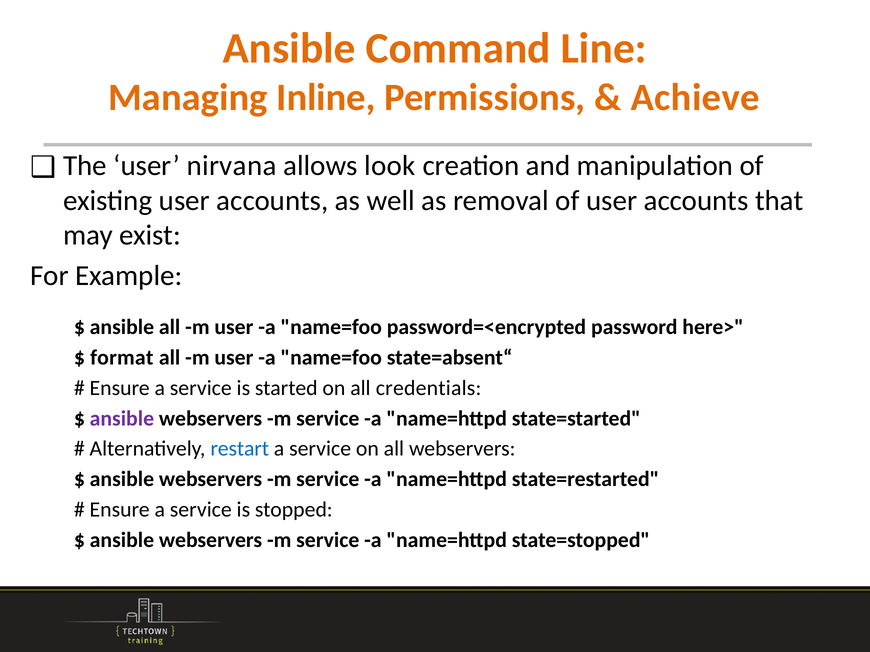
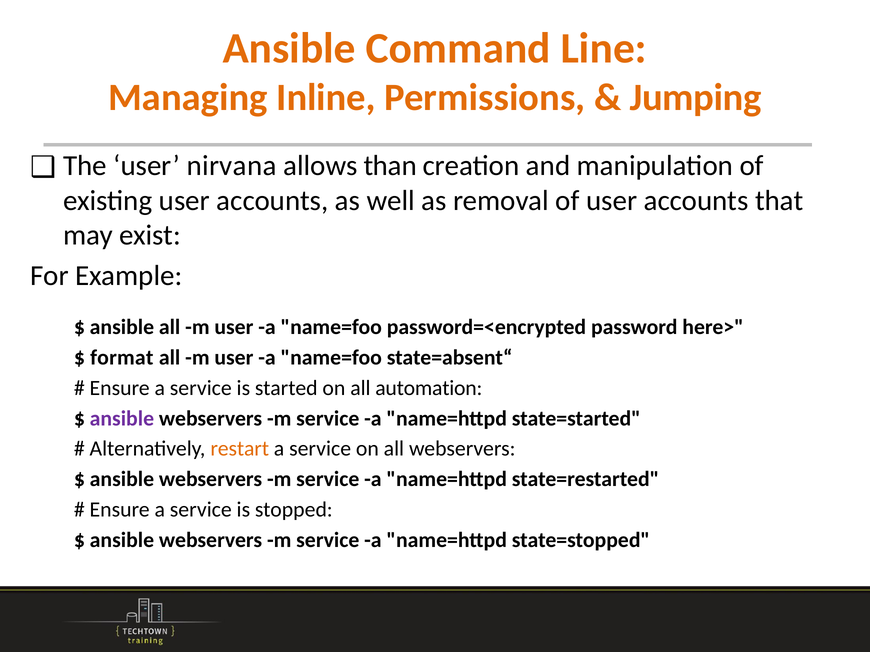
Achieve: Achieve -> Jumping (696, 98)
look: look -> than (390, 166)
credentials: credentials -> automation (429, 388)
restart colour: blue -> orange (240, 449)
